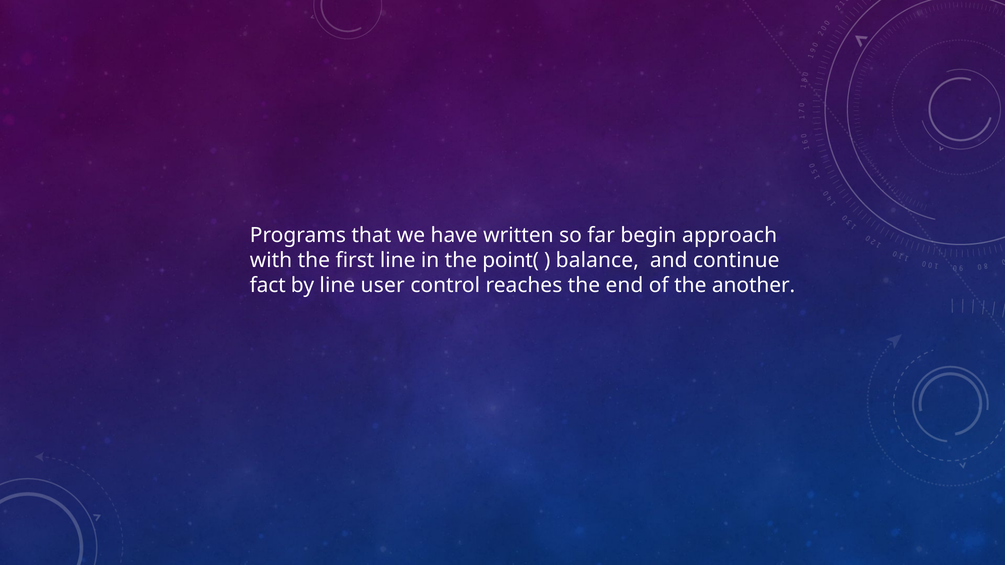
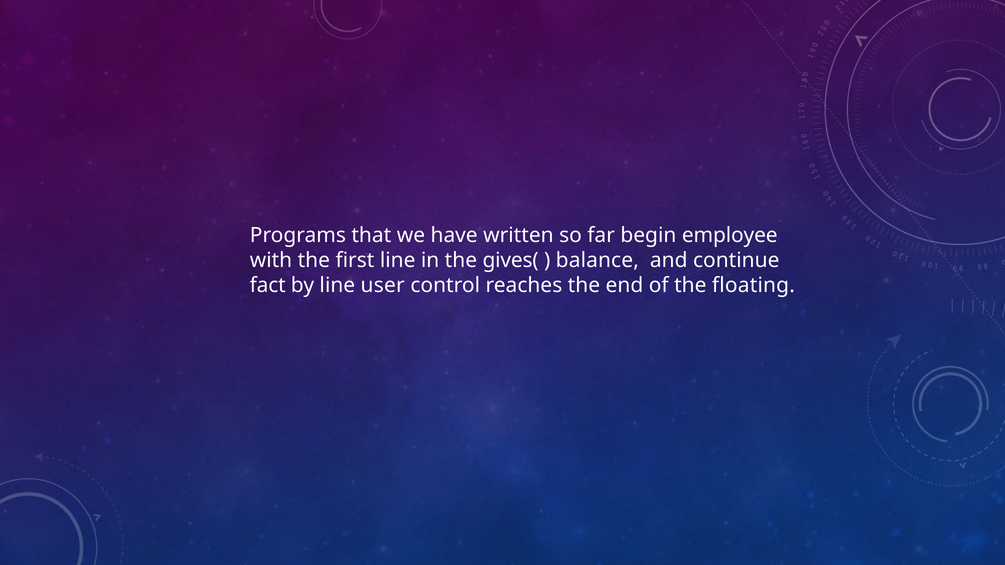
approach: approach -> employee (730, 235)
point(: point( -> gives( (511, 261)
another: another -> floating (753, 286)
